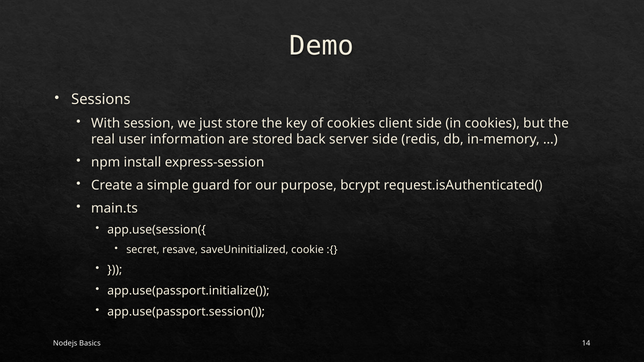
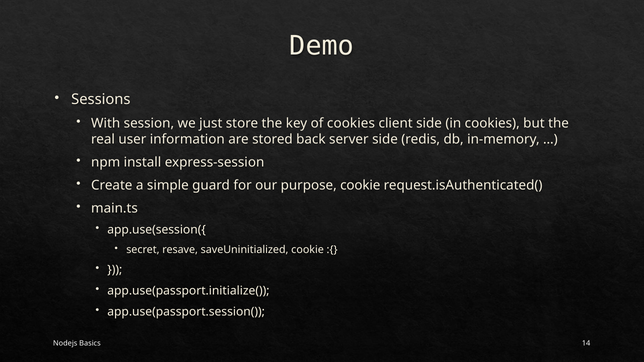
purpose bcrypt: bcrypt -> cookie (360, 185)
